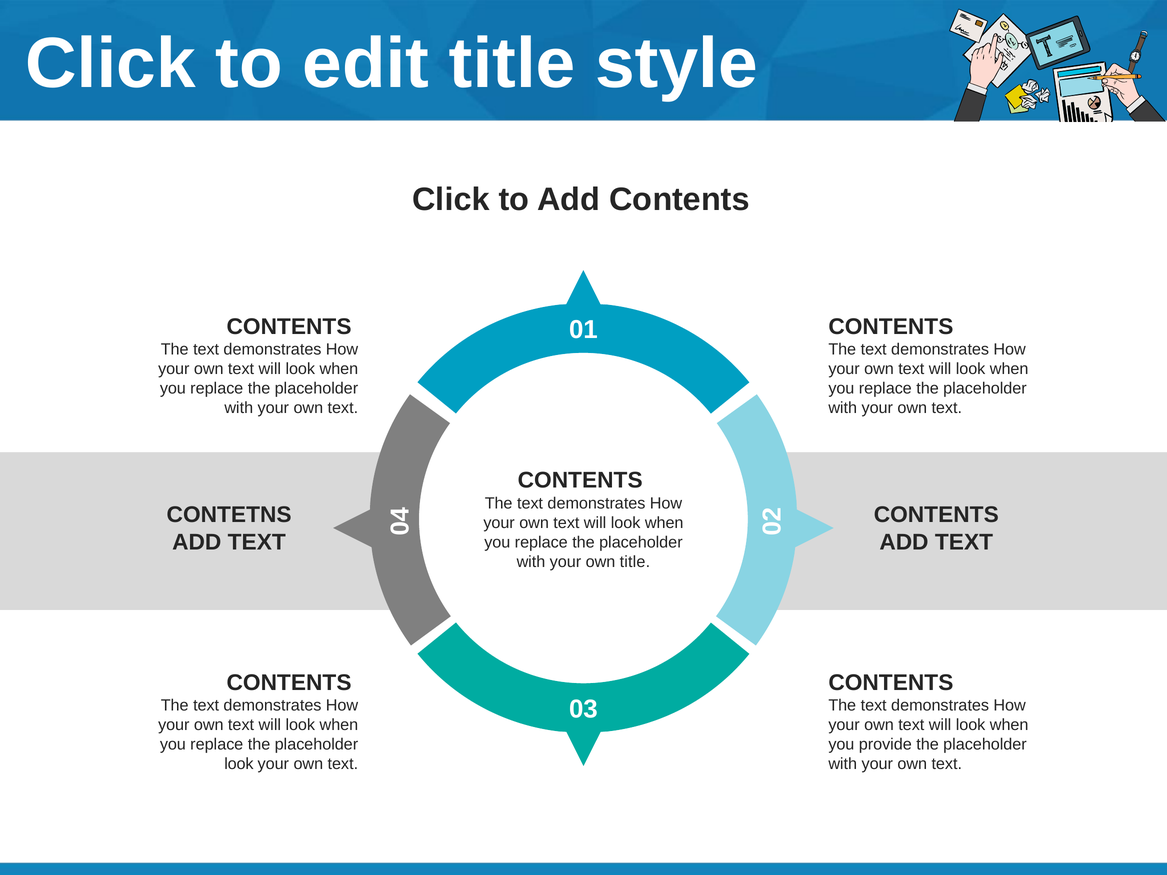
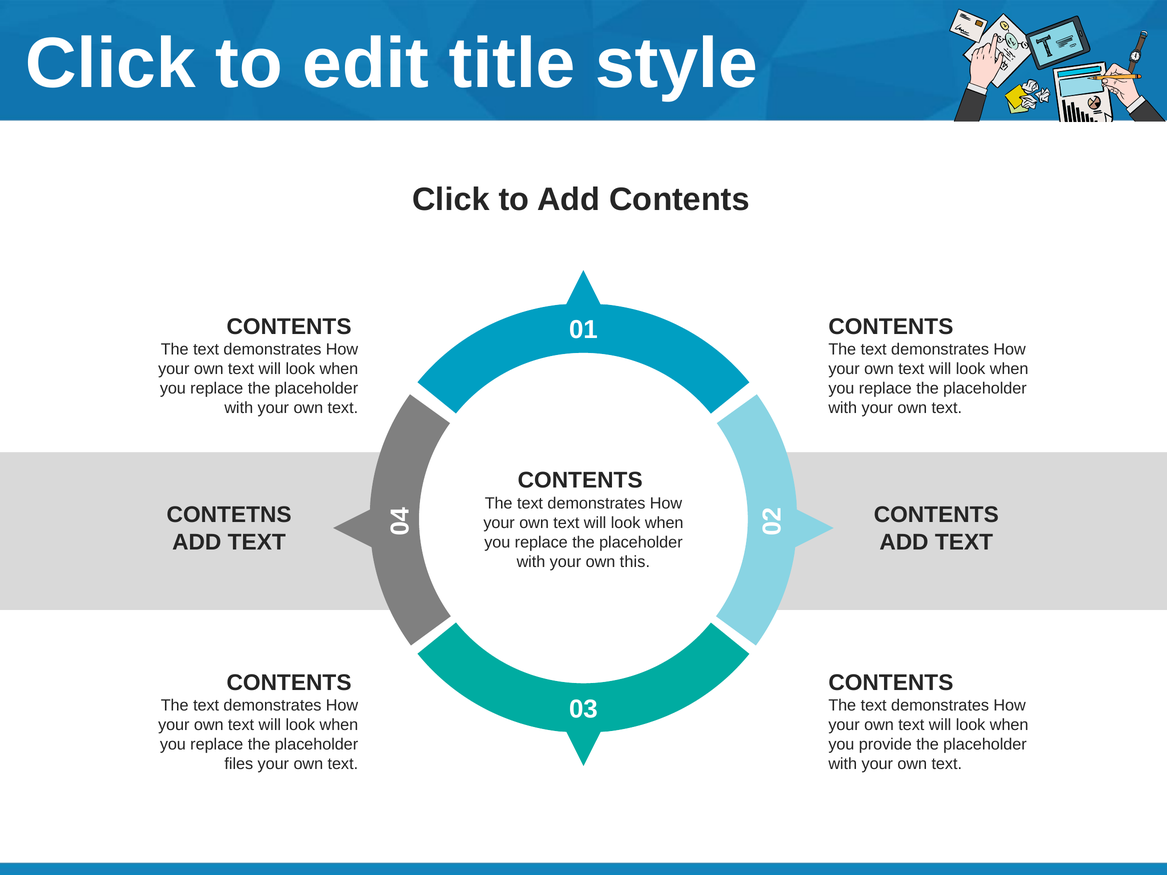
own title: title -> this (635, 562)
look: look -> files (239, 764)
